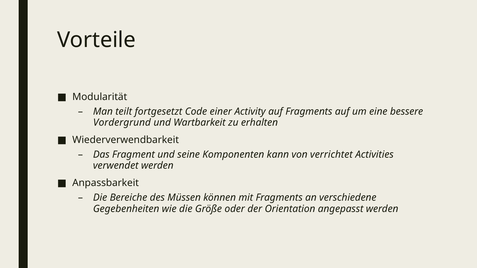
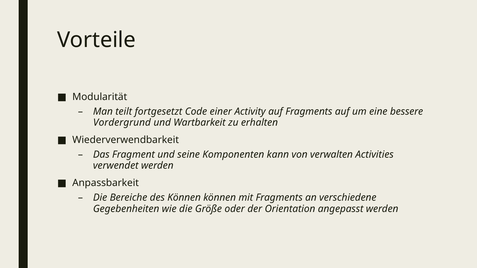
verrichtet: verrichtet -> verwalten (331, 155)
des Müssen: Müssen -> Können (184, 198)
